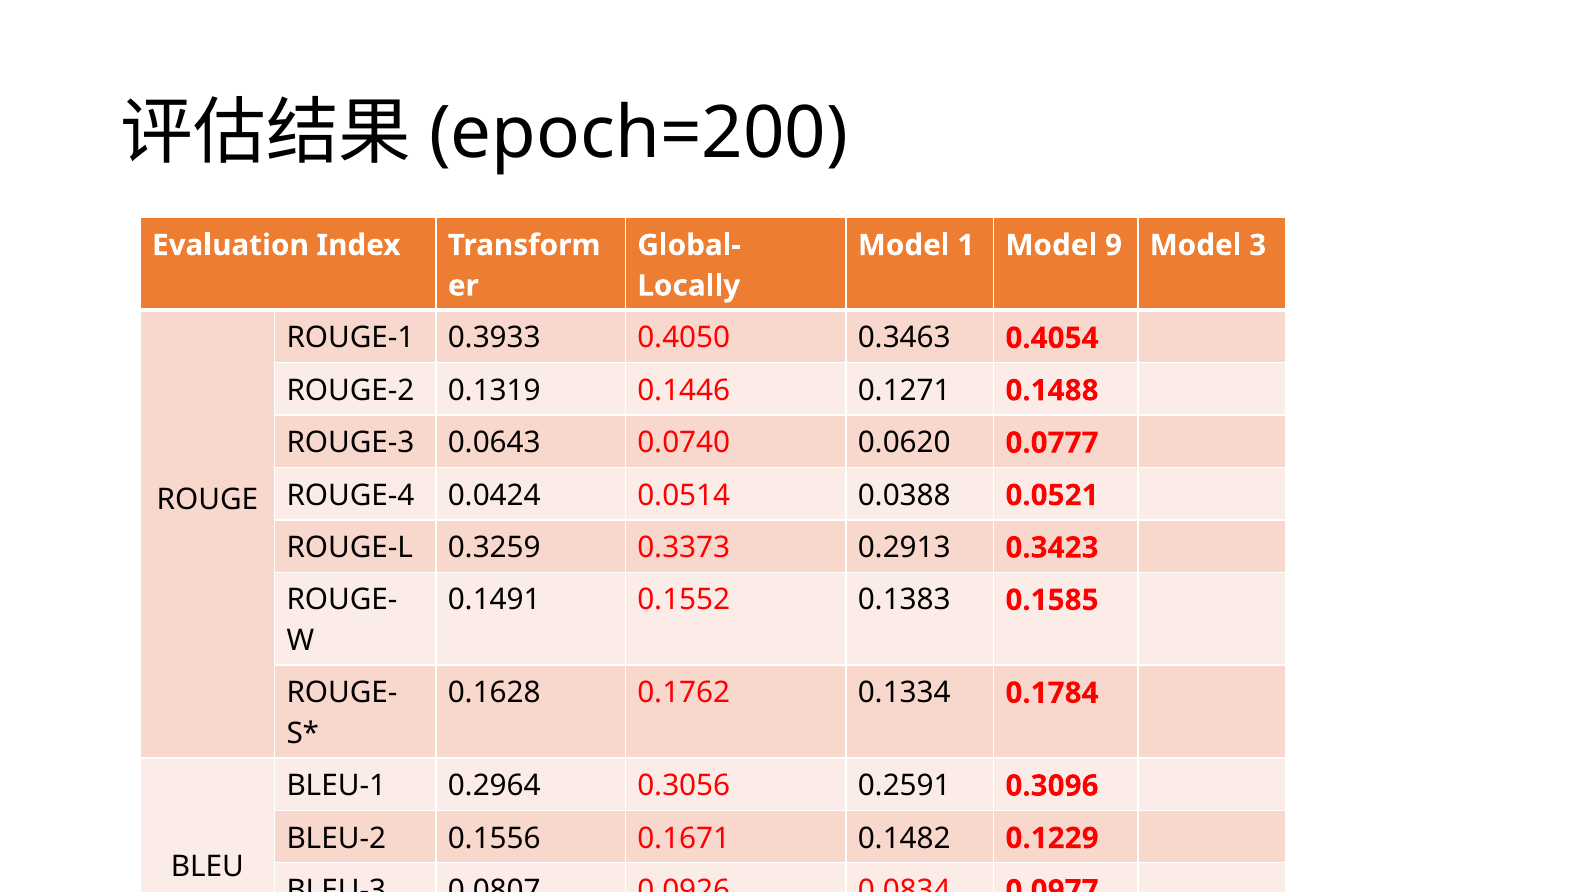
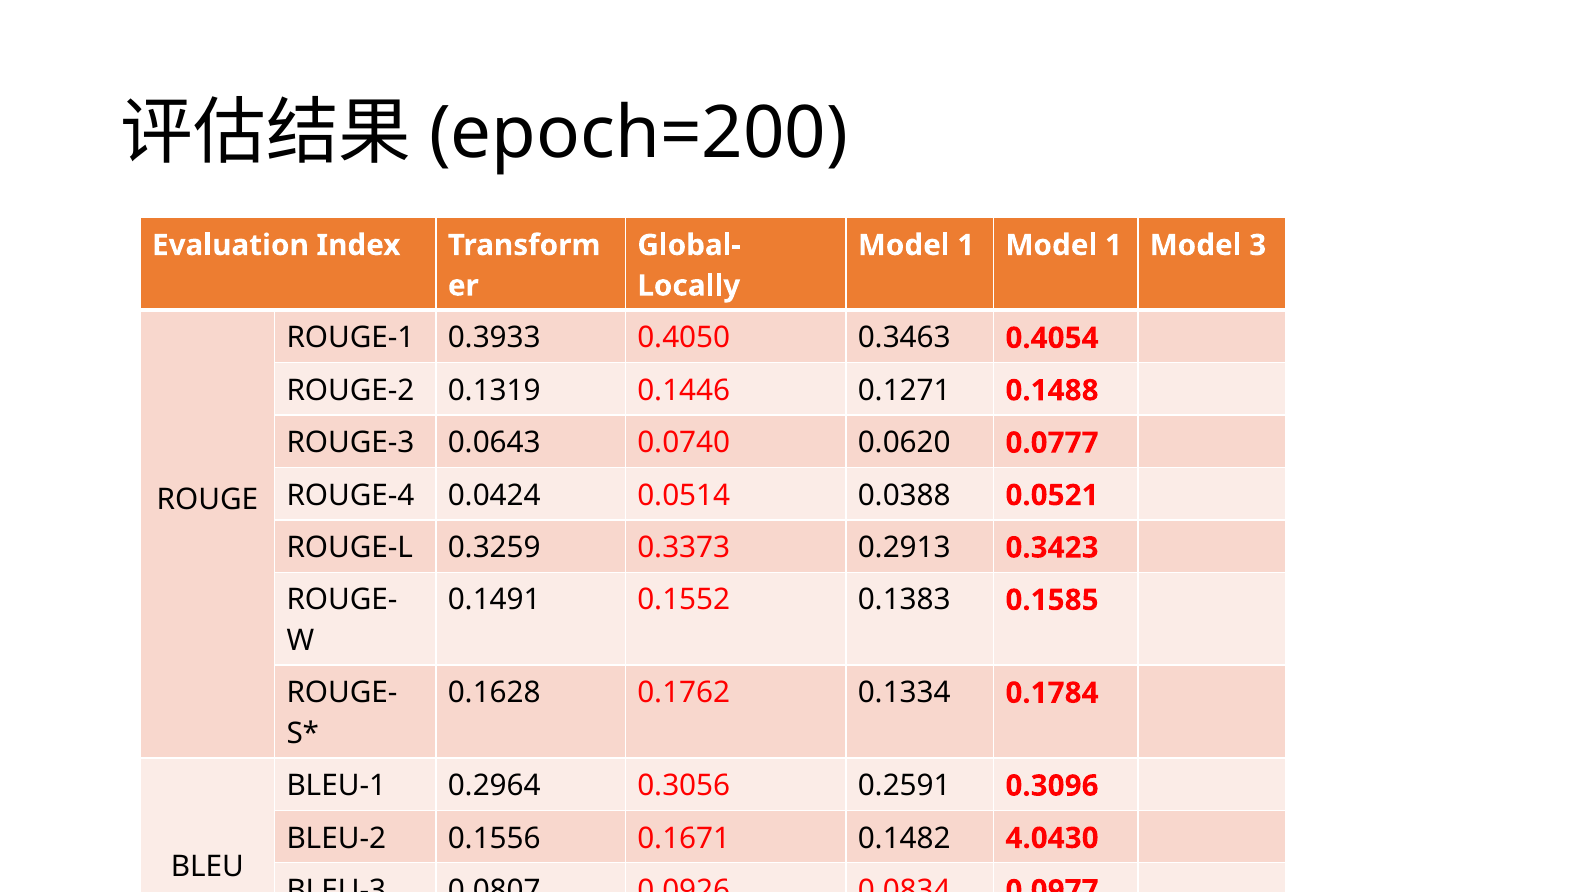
1 Model 9: 9 -> 1 (1114, 245)
0.1229: 0.1229 -> 4.0430 (1052, 838)
